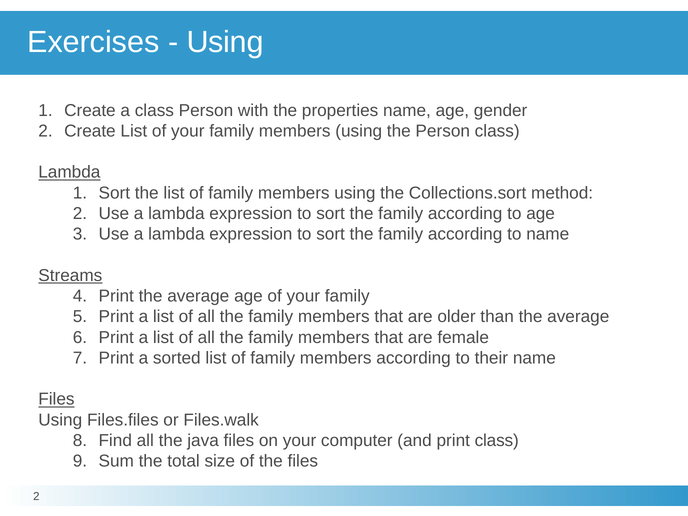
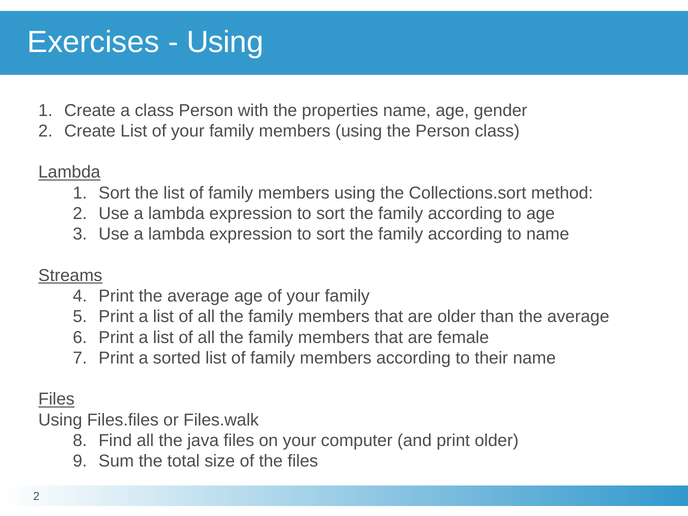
print class: class -> older (497, 441)
